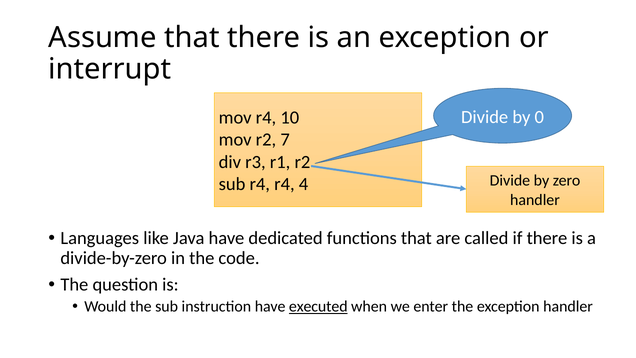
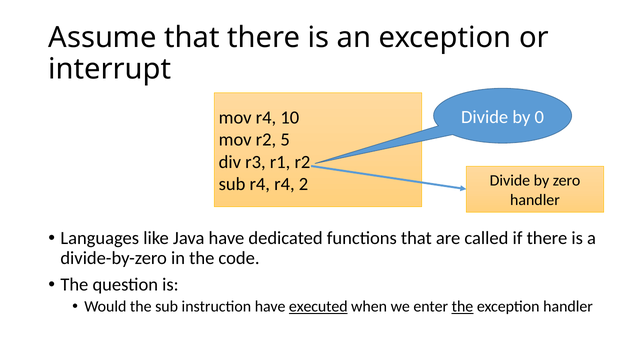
7: 7 -> 5 (285, 140)
4: 4 -> 2 (303, 184)
the underline: none -> present (462, 307)
